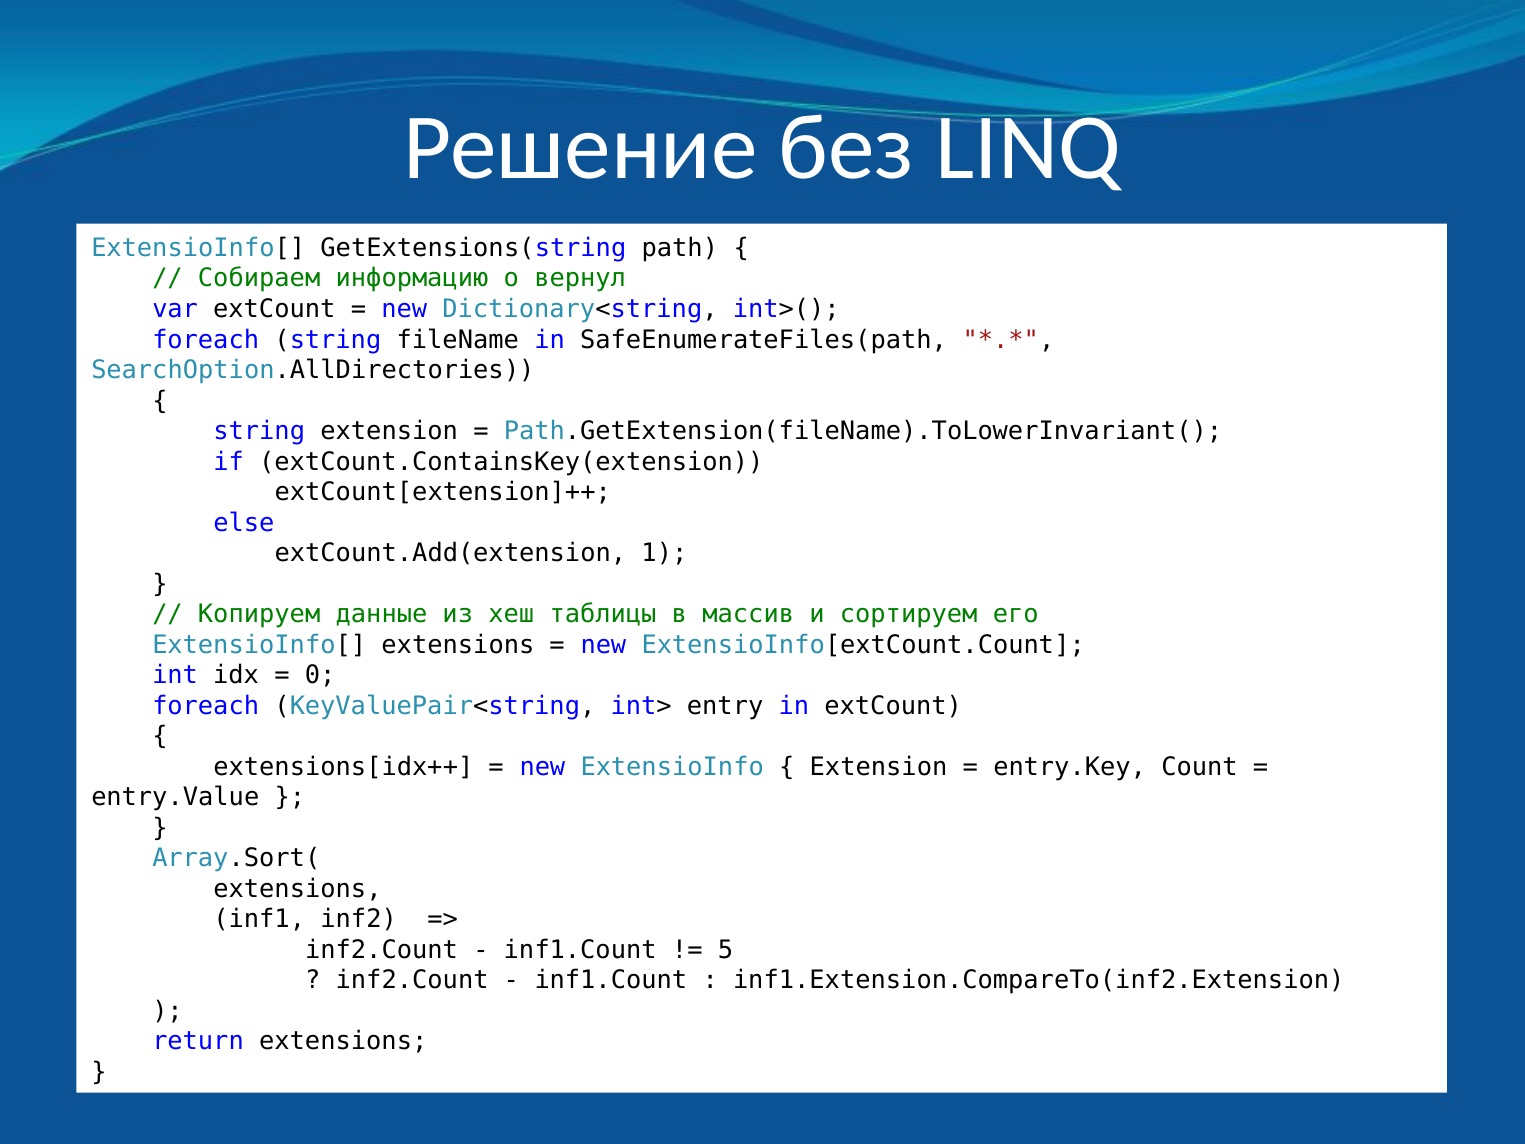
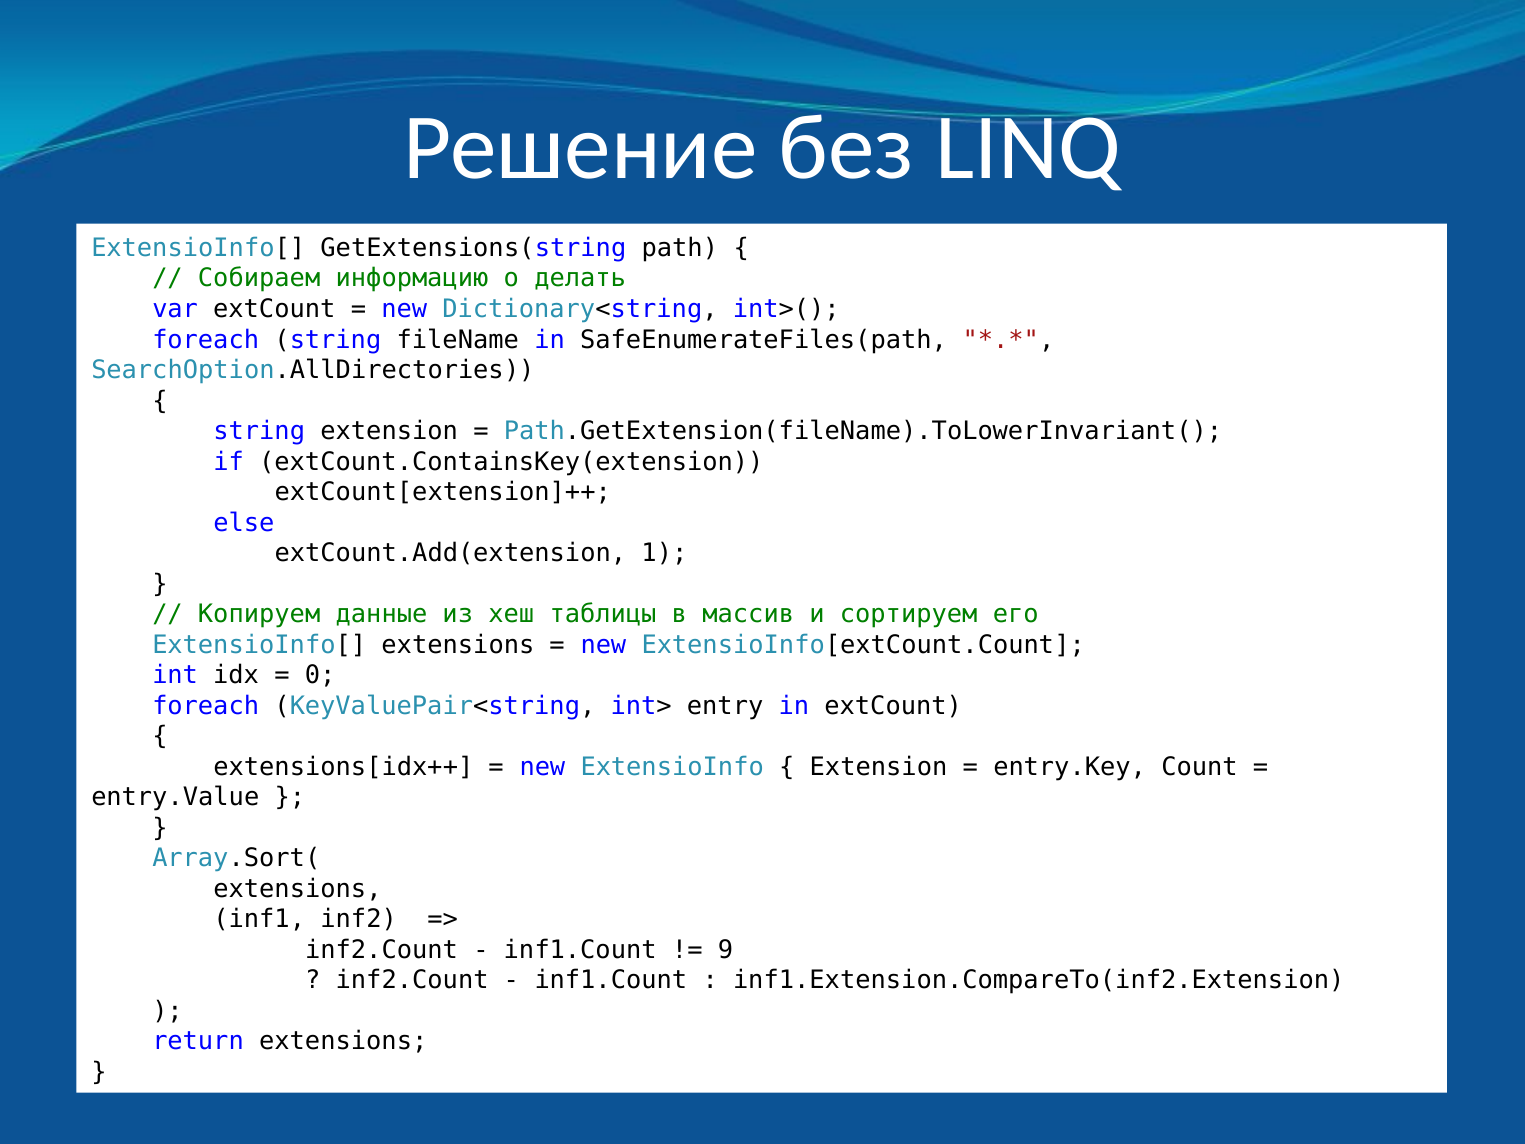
вернул: вернул -> делать (580, 279)
5: 5 -> 9 (725, 950)
